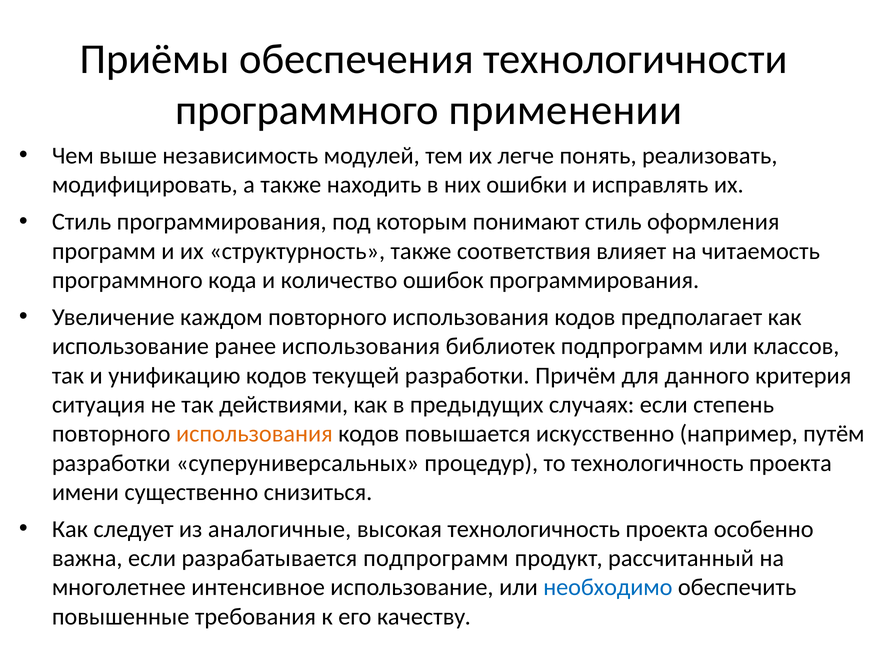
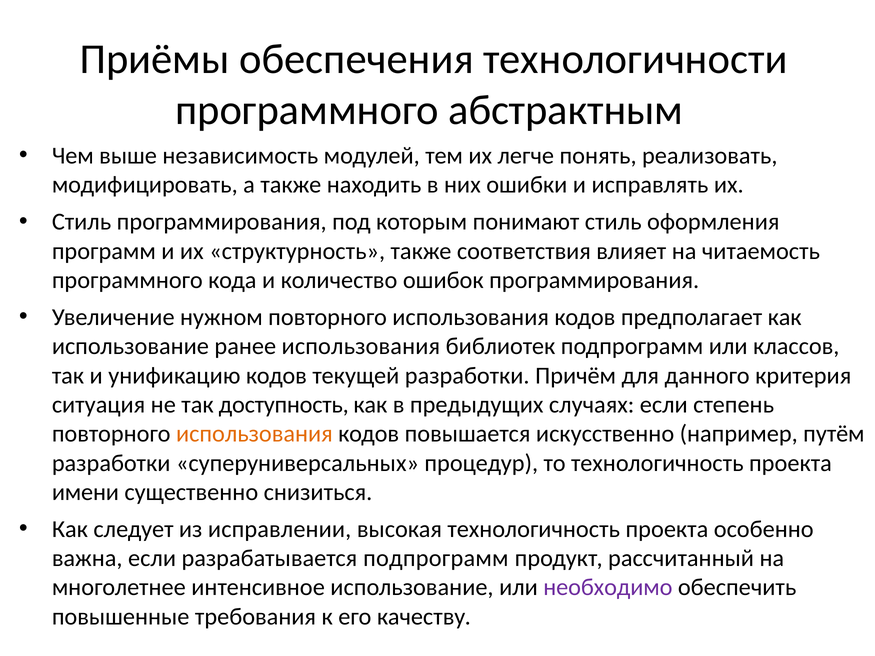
применении: применении -> абстрактным (566, 110)
каждом: каждом -> нужном (221, 317)
действиями: действиями -> доступность (284, 405)
аналогичные: аналогичные -> исправлении (280, 529)
необходимо colour: blue -> purple (608, 588)
